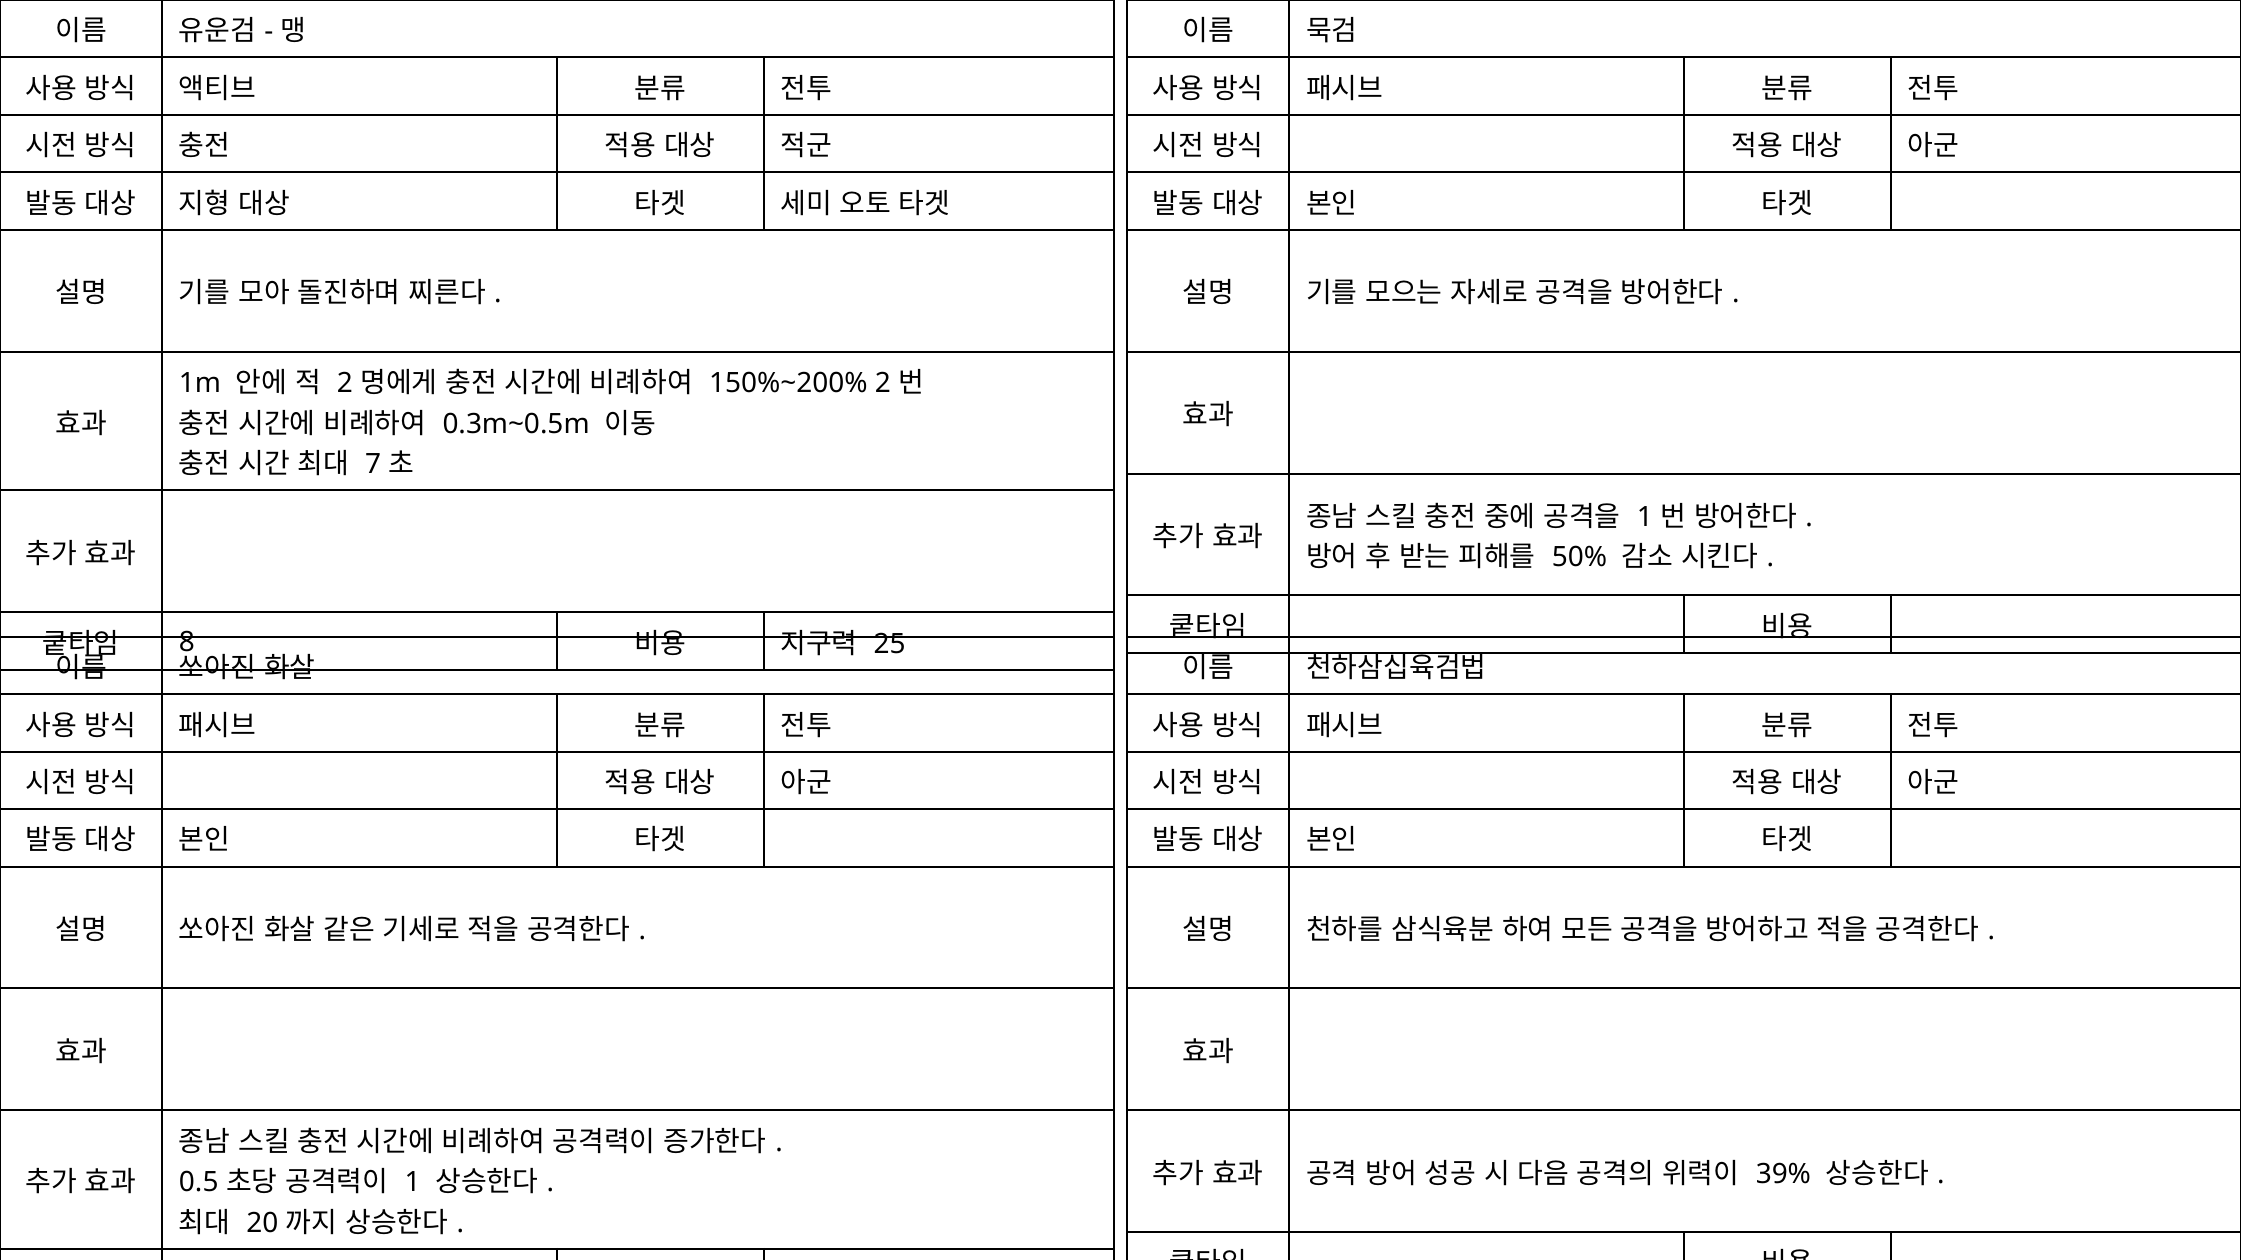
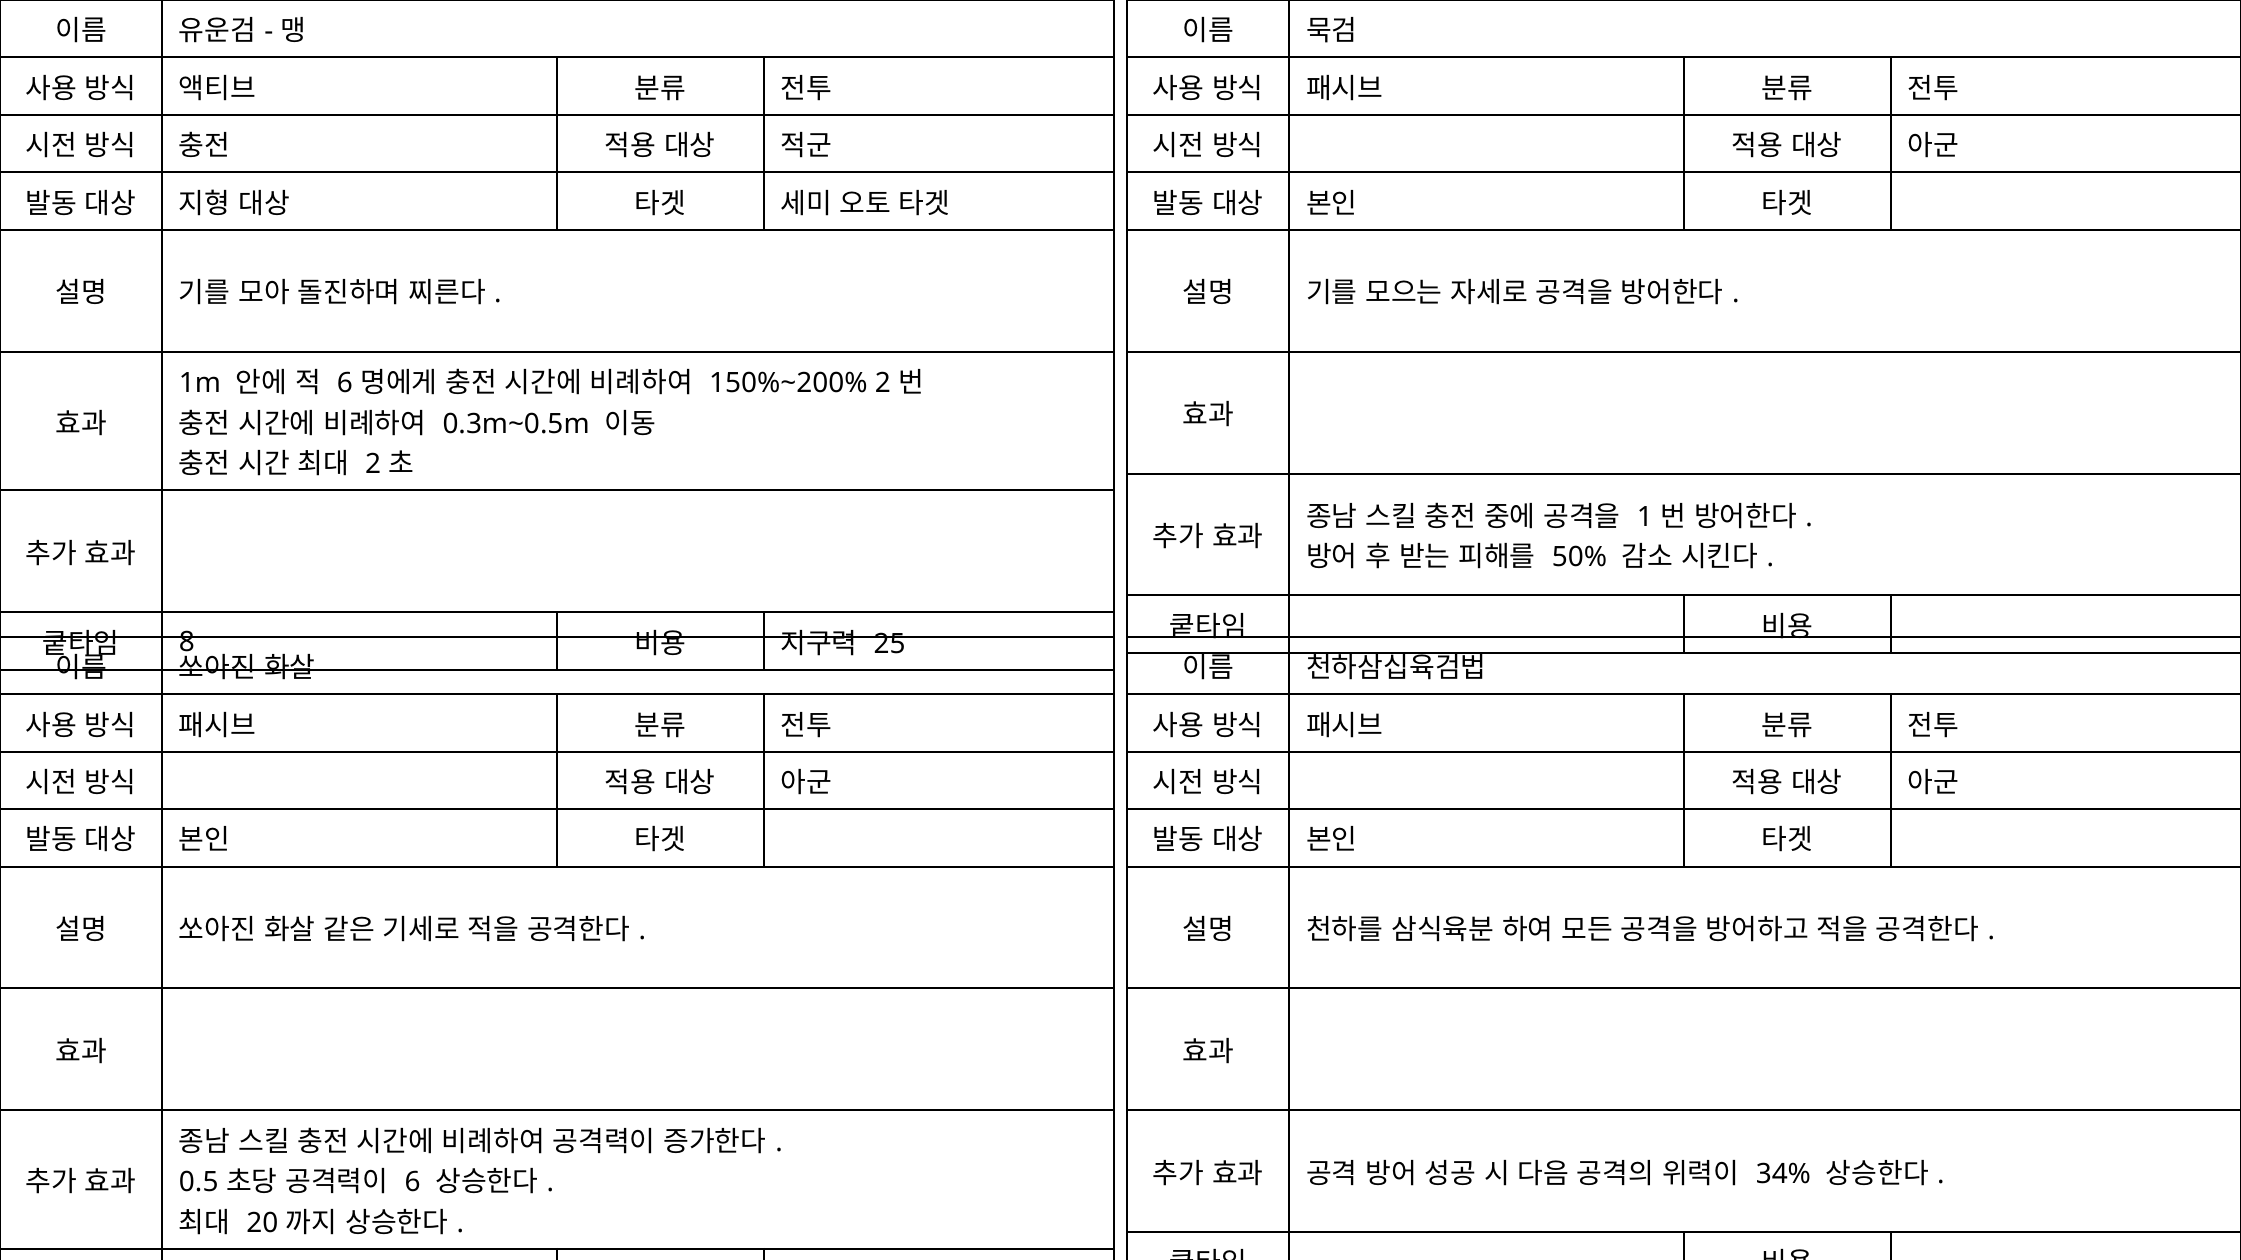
2: 2 -> 6 (345, 384)
7: 7 -> 2 (373, 465)
39%: 39% -> 34% (1783, 1175)
1: 1 -> 6 (413, 1183)
